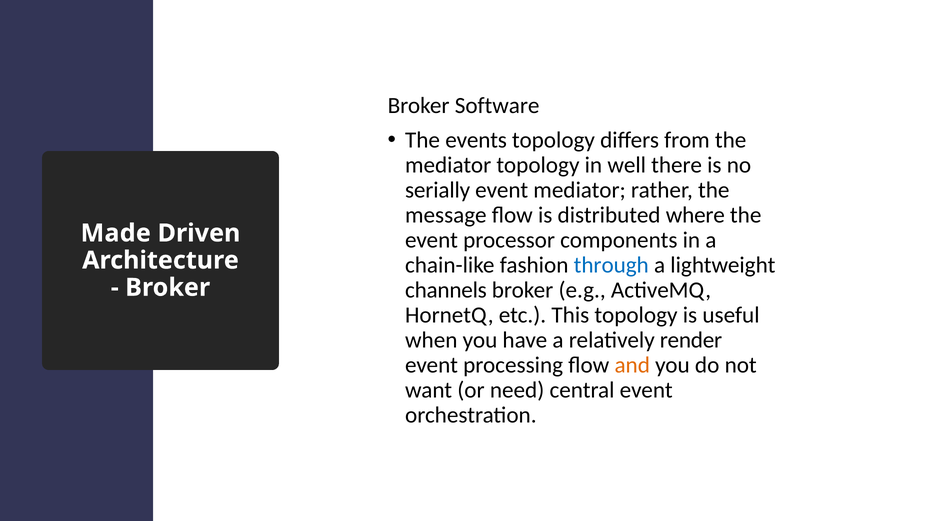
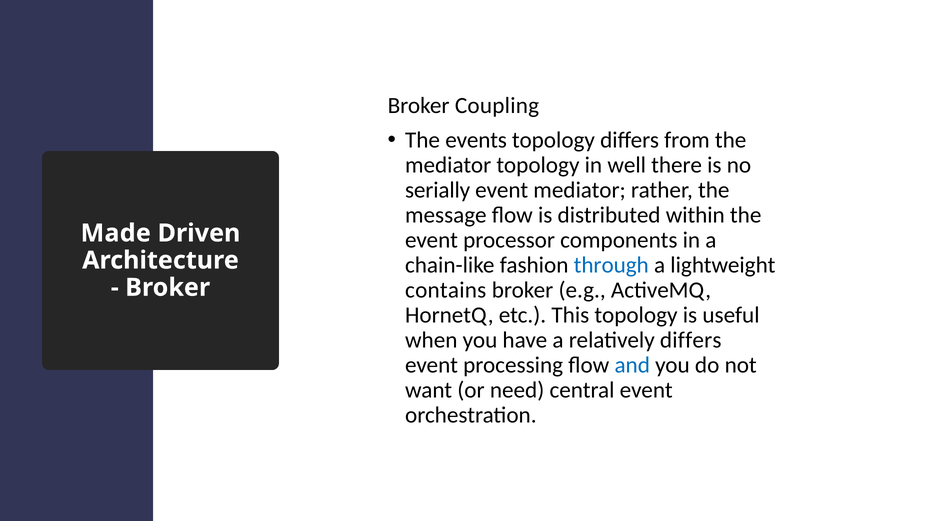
Software: Software -> Coupling (497, 106)
where: where -> within (695, 215)
channels: channels -> contains (446, 290)
relatively render: render -> differs (691, 340)
and colour: orange -> blue (632, 365)
